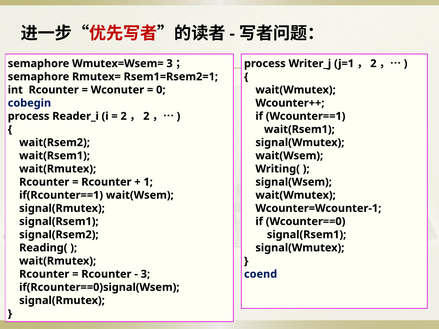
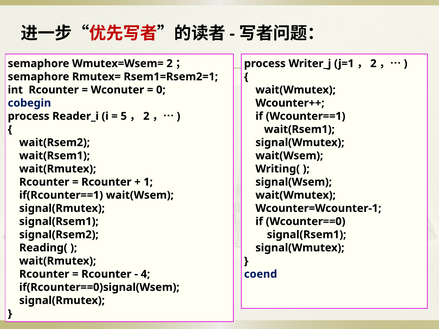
Wmutex=Wsem= 3: 3 -> 2 (170, 64)
2: 2 -> 5 (124, 116)
3: 3 -> 4 (145, 274)
